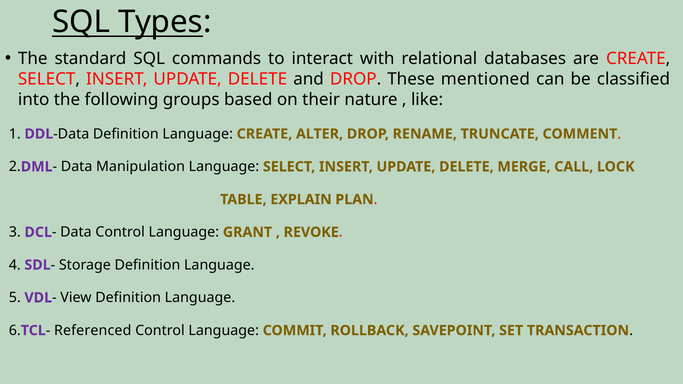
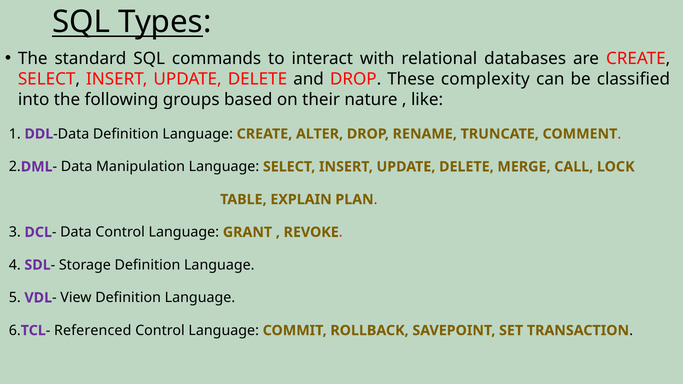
mentioned: mentioned -> complexity (485, 79)
